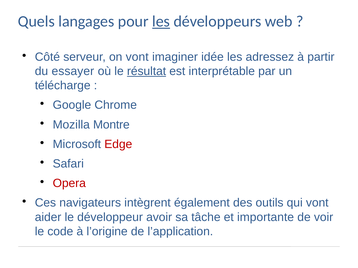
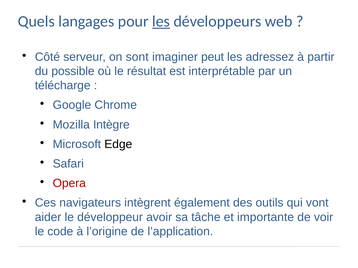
on vont: vont -> sont (137, 57)
idée: idée -> peut (213, 57)
essayer: essayer -> possible (73, 71)
résultat underline: present -> none (147, 71)
Montre: Montre -> Intègre (111, 125)
Edge colour: red -> black (118, 144)
